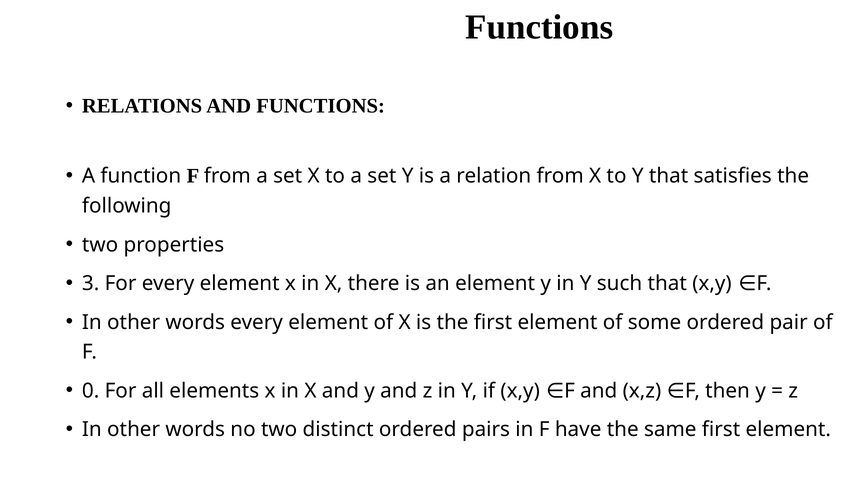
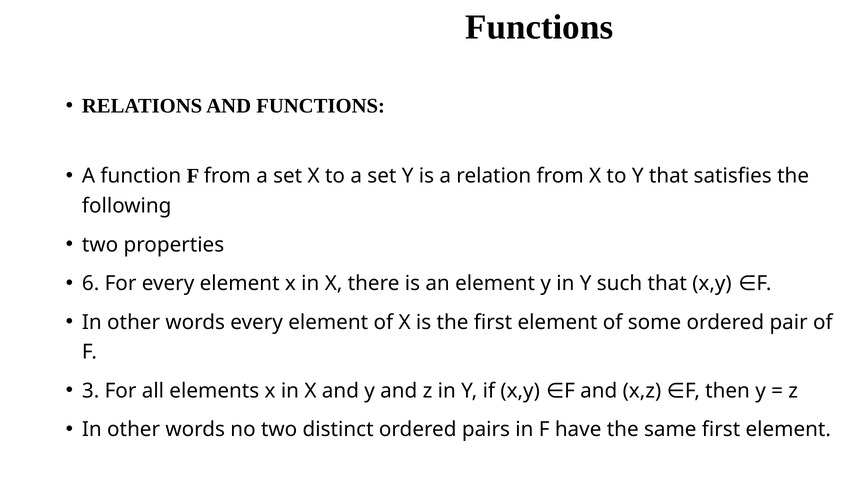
3: 3 -> 6 (91, 283)
0: 0 -> 3 (91, 390)
